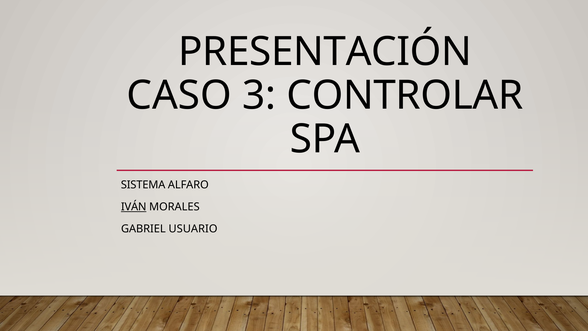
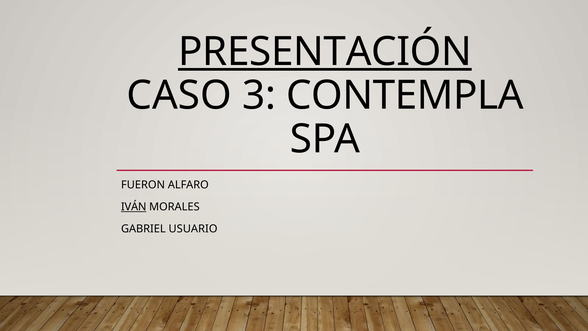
PRESENTACIÓN underline: none -> present (325, 52)
CONTROLAR: CONTROLAR -> CONTEMPLA (405, 96)
SISTEMA: SISTEMA -> FUERON (143, 185)
